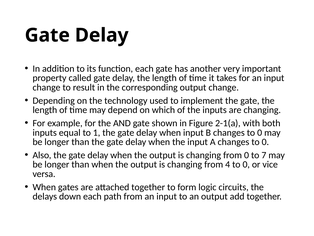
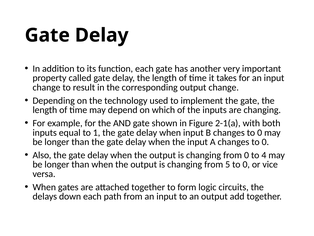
7: 7 -> 4 (264, 155)
4: 4 -> 5 (228, 164)
